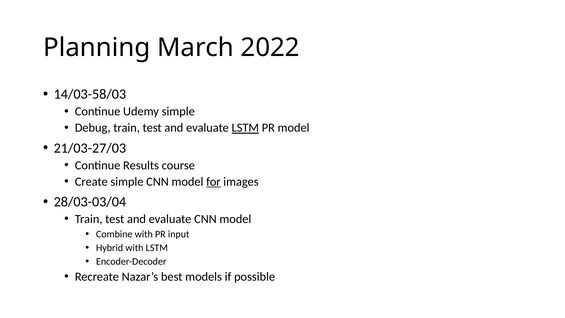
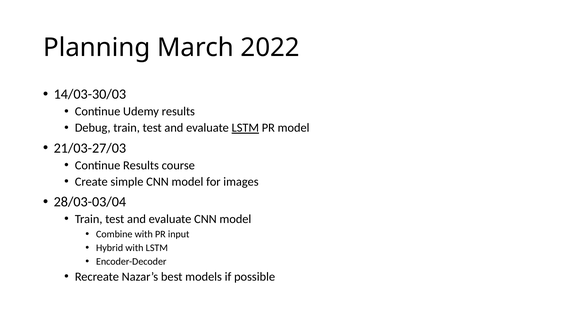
14/03-58/03: 14/03-58/03 -> 14/03-30/03 (90, 94)
Udemy simple: simple -> results (178, 111)
for underline: present -> none (213, 181)
